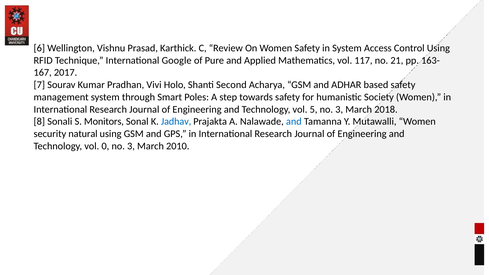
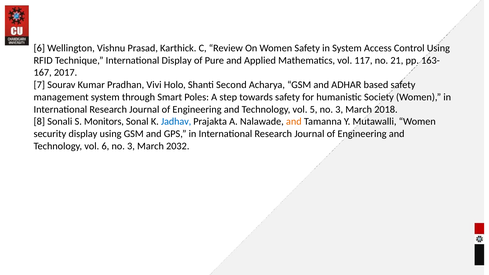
International Google: Google -> Display (177, 60)
and colour: blue -> orange (294, 122)
security natural: natural -> display (83, 134)
vol 0: 0 -> 6 (105, 146)
2010: 2010 -> 2032 (178, 146)
